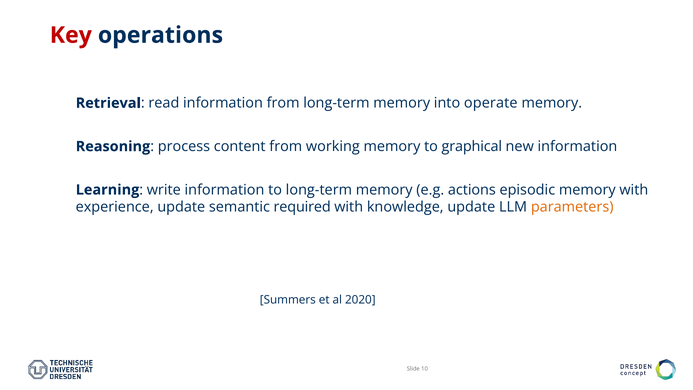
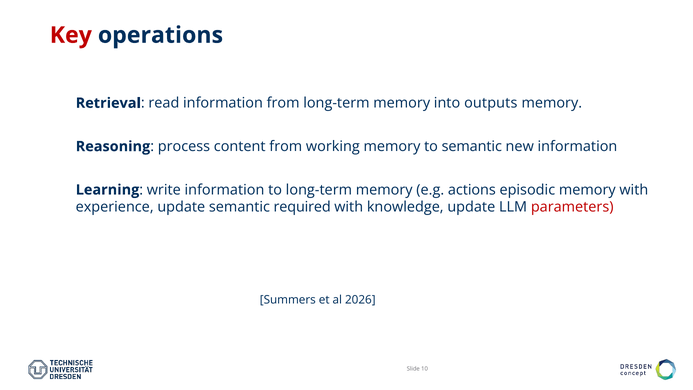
operate: operate -> outputs (491, 103)
to graphical: graphical -> semantic (472, 146)
parameters colour: orange -> red (572, 207)
2020: 2020 -> 2026 (360, 300)
